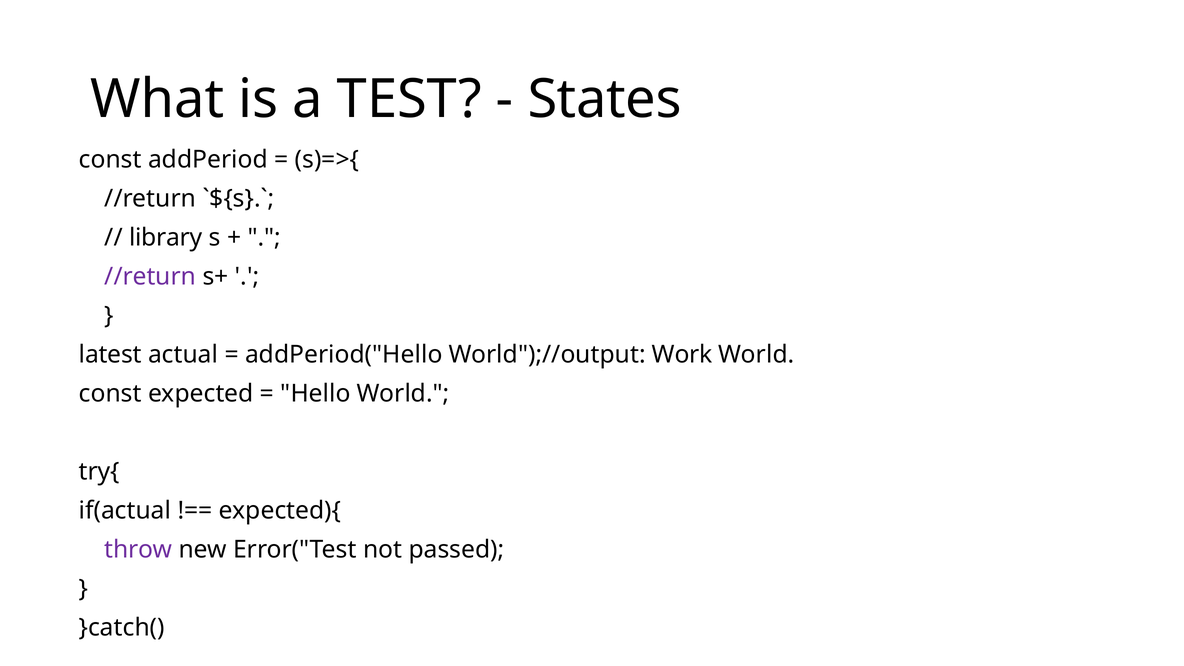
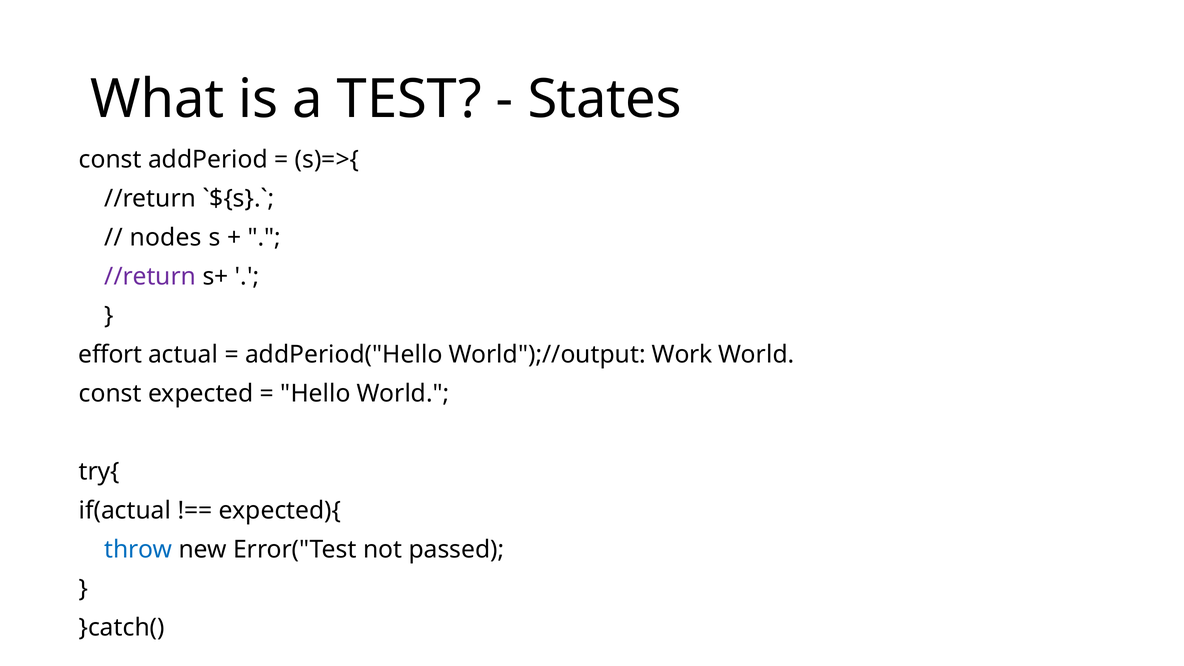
library: library -> nodes (166, 238)
latest: latest -> effort (110, 355)
throw colour: purple -> blue (138, 550)
